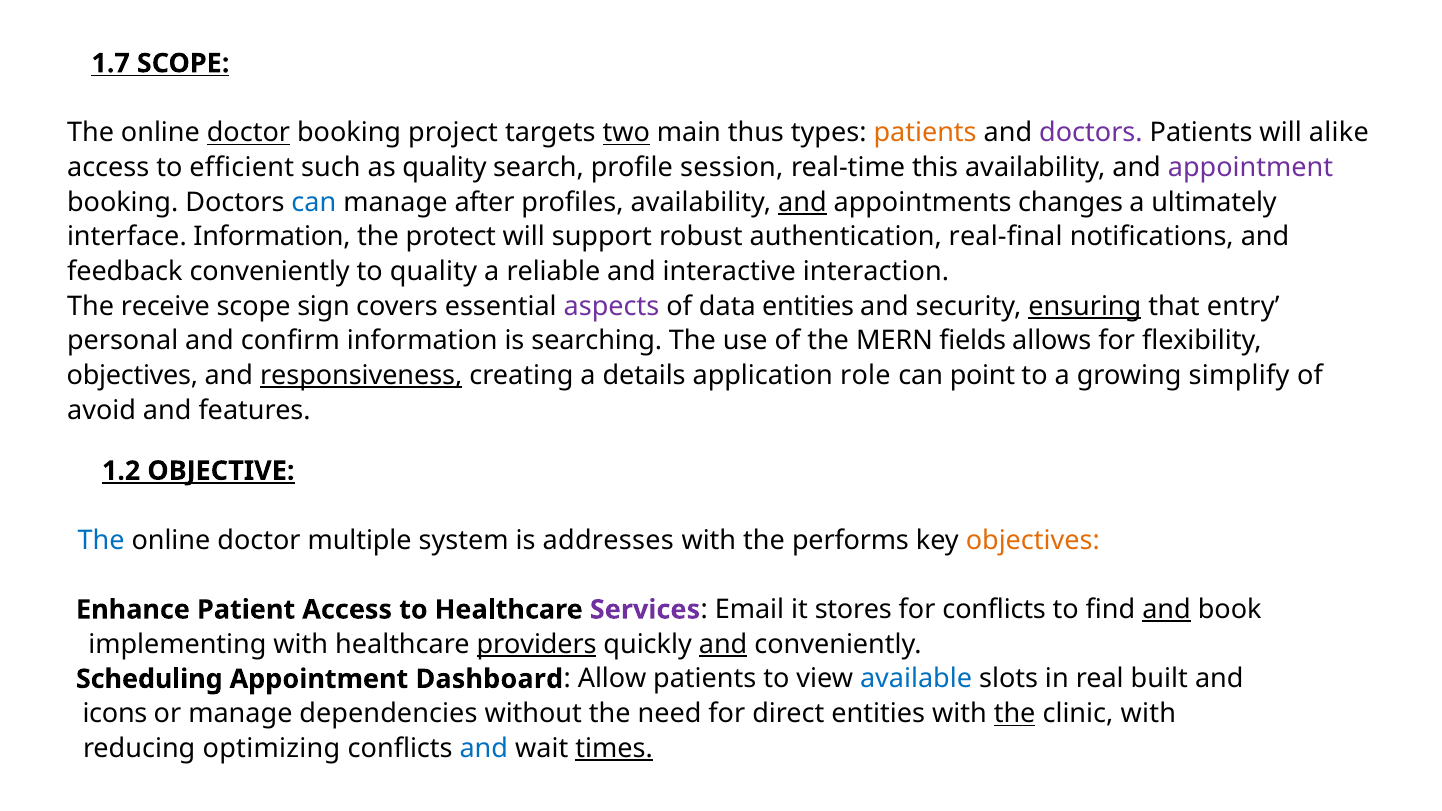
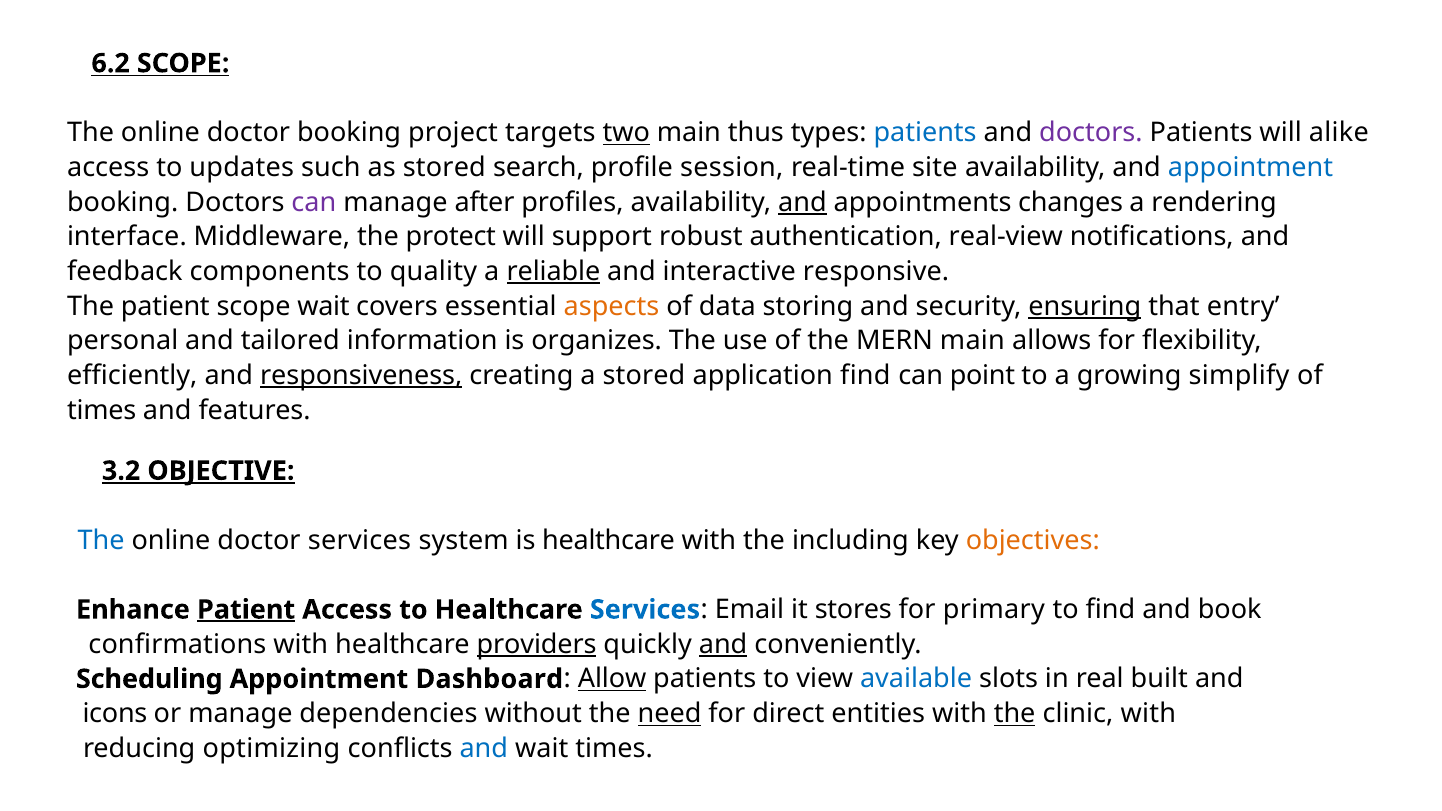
1.7: 1.7 -> 6.2 (111, 63)
doctor underline: present -> none (248, 133)
patients colour: orange -> blue (925, 133)
efficient: efficient -> updates (242, 167)
as quality: quality -> stored (444, 167)
this: this -> site (935, 167)
appointment colour: purple -> blue (1251, 167)
can colour: blue -> purple (314, 202)
ultimately: ultimately -> rendering (1214, 202)
interface Information: Information -> Middleware (272, 237)
real-final: real-final -> real-view (1006, 237)
feedback conveniently: conveniently -> components (270, 272)
reliable underline: none -> present (553, 272)
interaction: interaction -> responsive (876, 272)
The receive: receive -> patient (165, 306)
scope sign: sign -> wait (324, 306)
aspects colour: purple -> orange (612, 306)
data entities: entities -> storing (808, 306)
confirm: confirm -> tailored (290, 341)
searching: searching -> organizes (597, 341)
MERN fields: fields -> main (972, 341)
objectives: objectives -> efficiently (132, 376)
a details: details -> stored (644, 376)
application role: role -> find (865, 376)
avoid: avoid -> times (102, 410)
1.2: 1.2 -> 3.2 (121, 471)
doctor multiple: multiple -> services (359, 540)
is addresses: addresses -> healthcare (609, 540)
performs: performs -> including (850, 540)
Patient underline: none -> present (246, 610)
Services colour: purple -> blue (645, 610)
for conflicts: conflicts -> primary (994, 610)
and underline: present -> none (1167, 610)
implementing: implementing -> confirmations (177, 644)
Allow underline: none -> present (612, 679)
need underline: none -> present (670, 714)
times underline: present -> none (614, 749)
